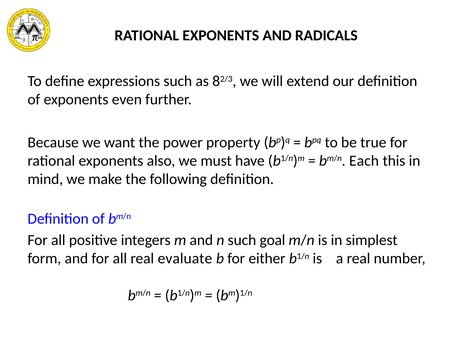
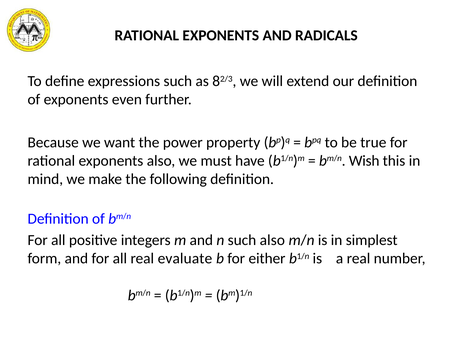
Each: Each -> Wish (364, 161)
such goal: goal -> also (272, 240)
